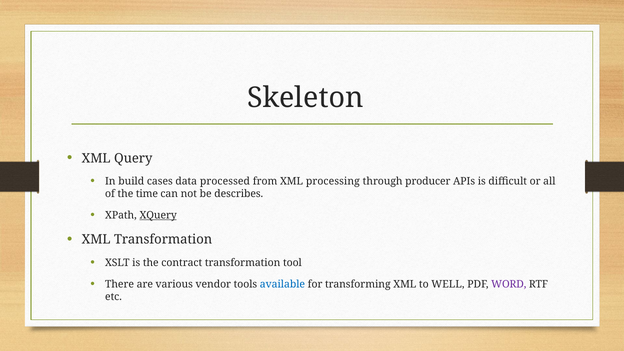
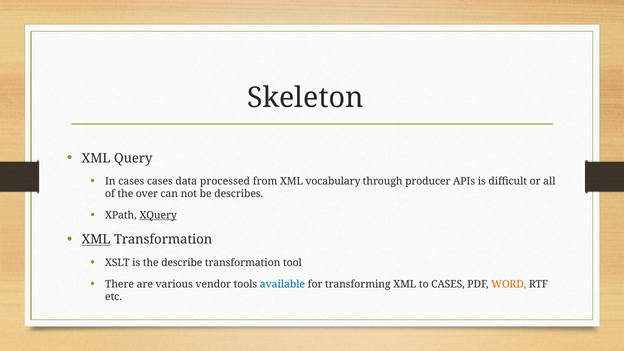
In build: build -> cases (131, 181)
processing: processing -> vocabulary (333, 181)
time: time -> over (147, 194)
XML underline: none -> present (96, 240)
contract: contract -> describe (182, 263)
to WELL: WELL -> CASES (448, 284)
WORD colour: purple -> orange (509, 284)
